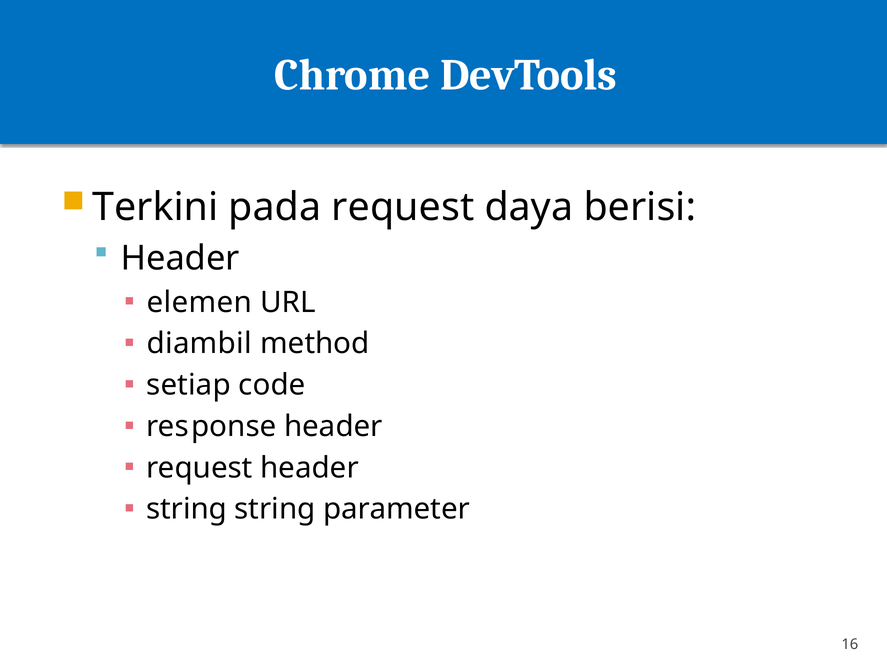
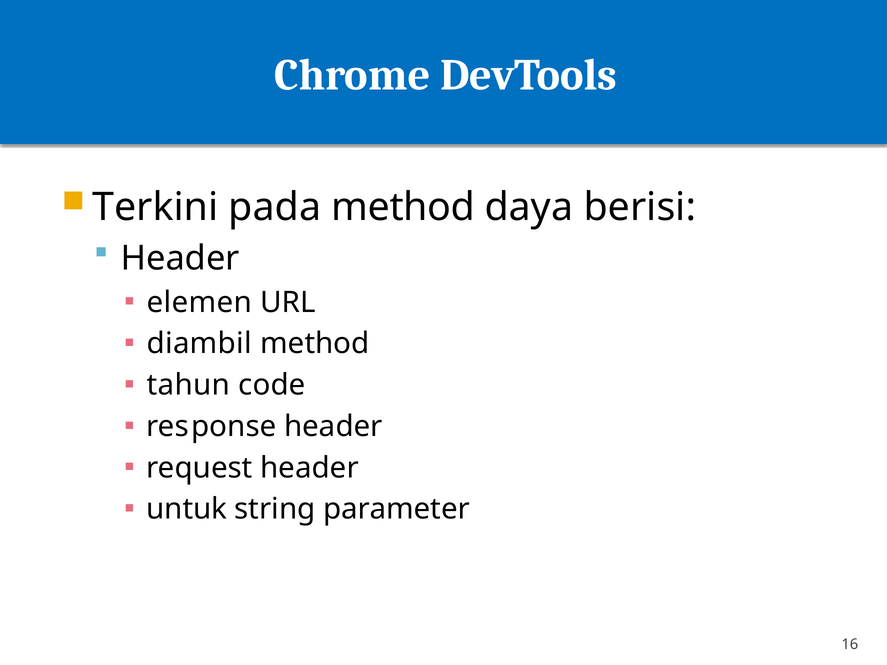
pada request: request -> method (403, 207)
setiap: setiap -> tahun (188, 385)
string: string -> untuk (187, 509)
